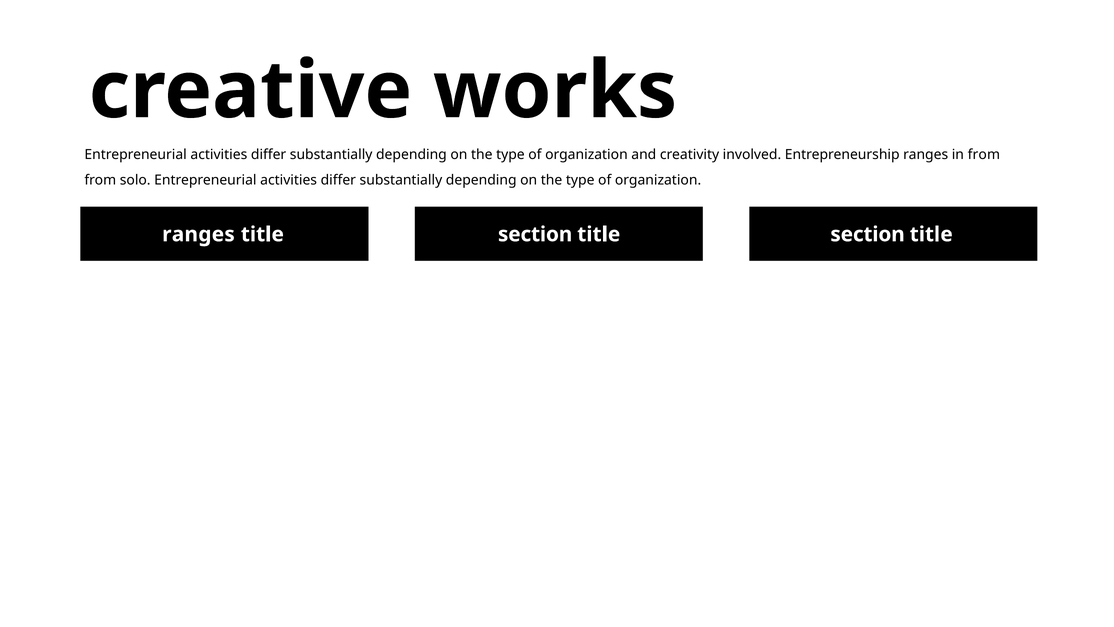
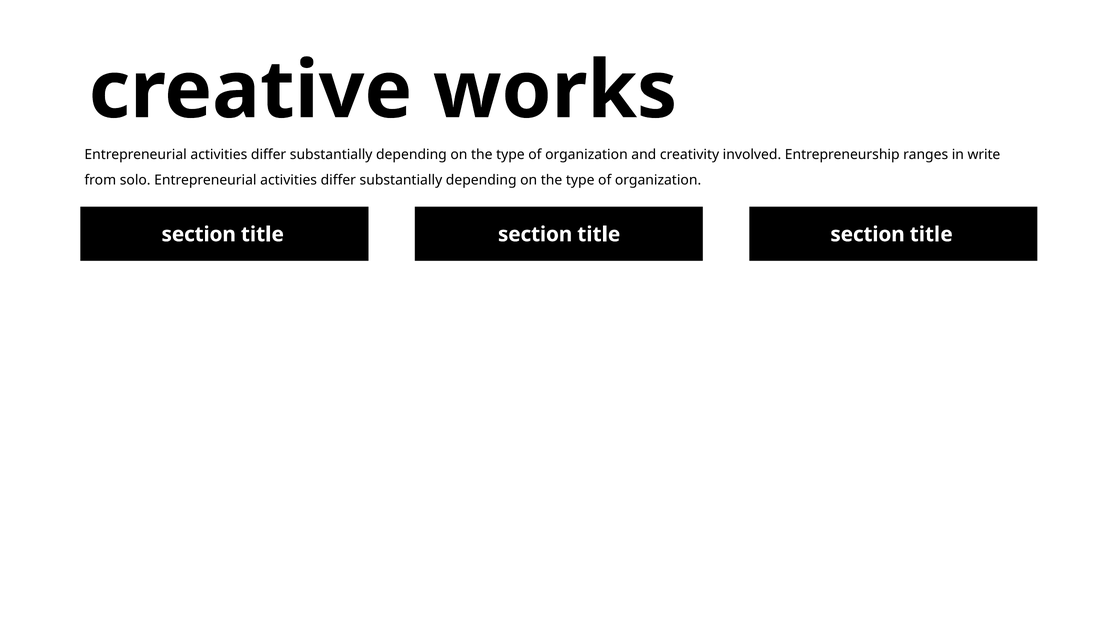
in from: from -> write (984, 155)
ranges: ranges -> section (199, 234)
